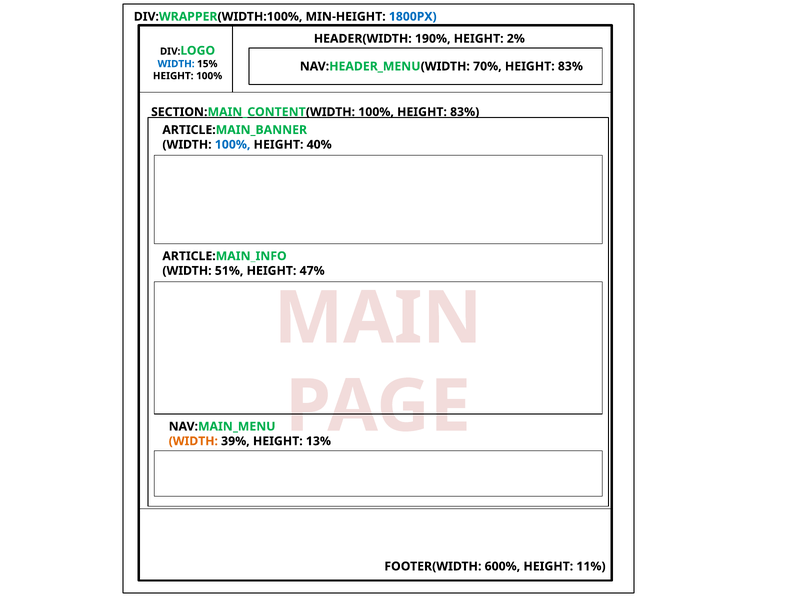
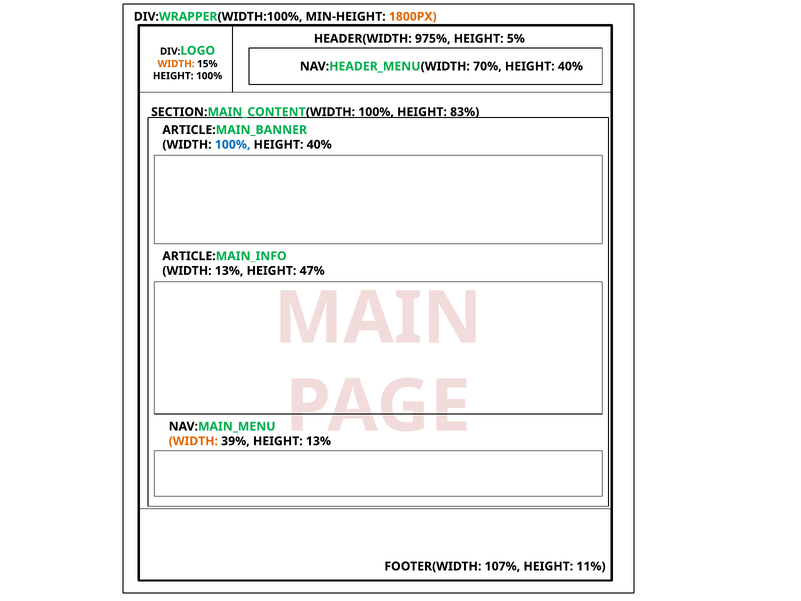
1800PX colour: blue -> orange (413, 17)
190%: 190% -> 975% (433, 39)
2%: 2% -> 5% (516, 39)
WIDTH colour: blue -> orange (176, 64)
70% HEIGHT 83%: 83% -> 40% (570, 66)
WIDTH 51%: 51% -> 13% (229, 271)
600%: 600% -> 107% (502, 566)
